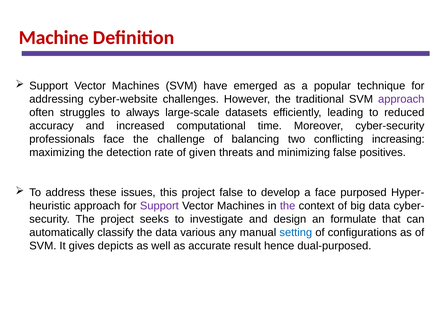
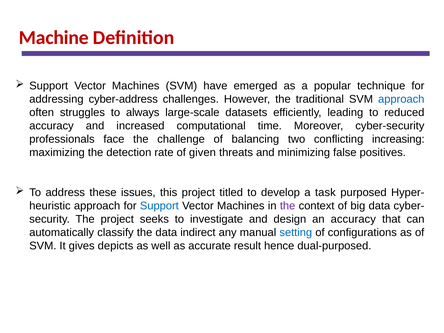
cyber-website: cyber-website -> cyber-address (123, 99)
approach colour: purple -> blue (401, 99)
project false: false -> titled (231, 193)
a face: face -> task (325, 193)
Support colour: purple -> blue (159, 206)
an formulate: formulate -> accuracy (353, 219)
various: various -> indirect (198, 232)
